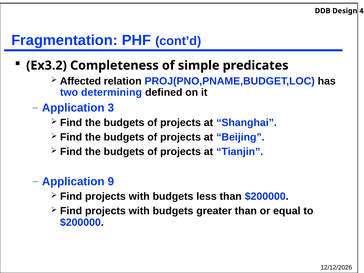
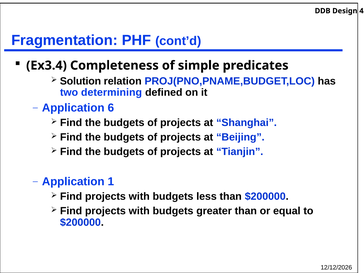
Ex3.2: Ex3.2 -> Ex3.4 (46, 65)
Affected: Affected -> Solution (80, 81)
3: 3 -> 6 (111, 108)
9: 9 -> 1 (111, 181)
